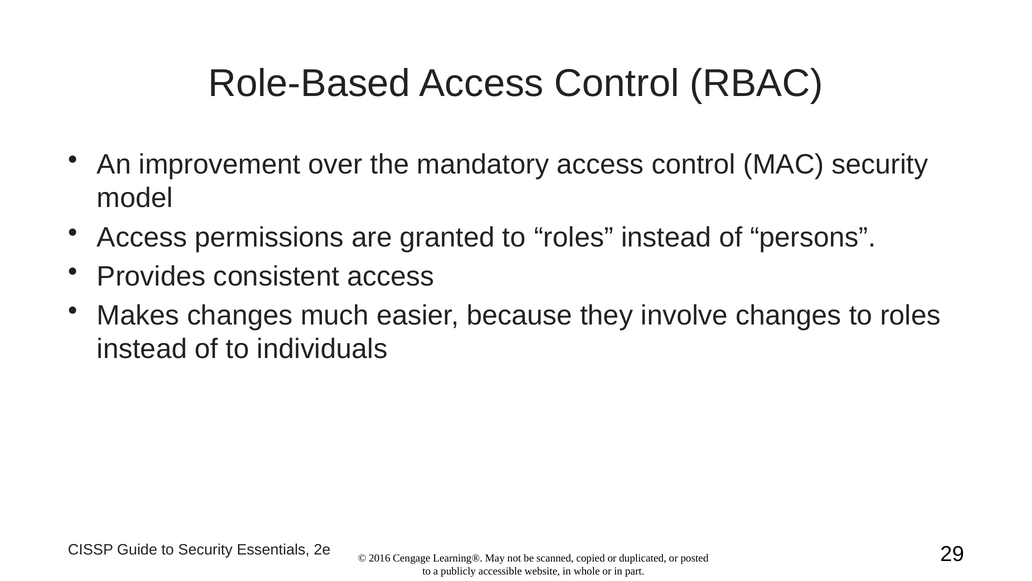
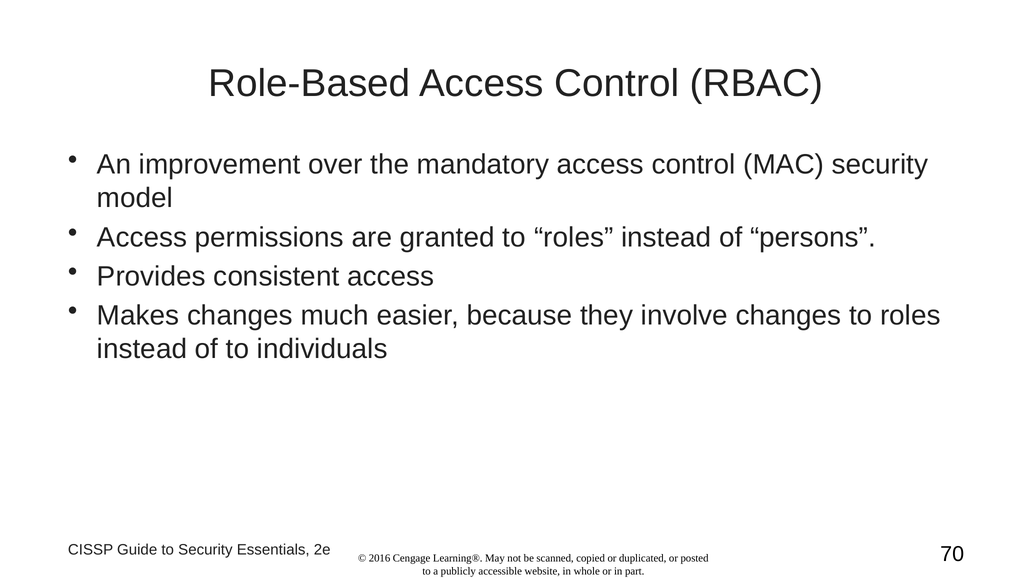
29: 29 -> 70 (952, 554)
